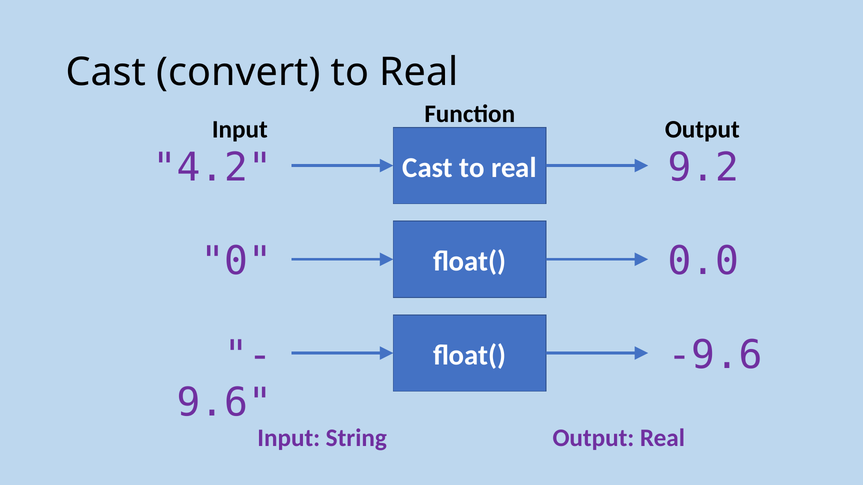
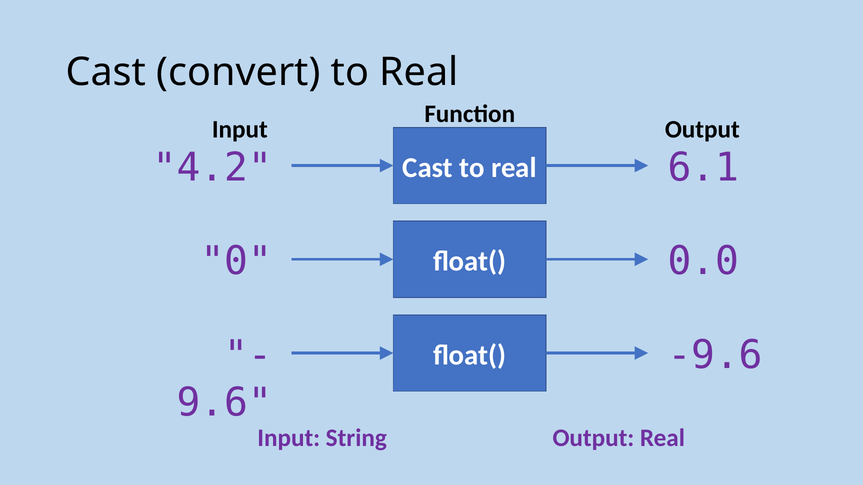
9.2: 9.2 -> 6.1 (703, 168)
